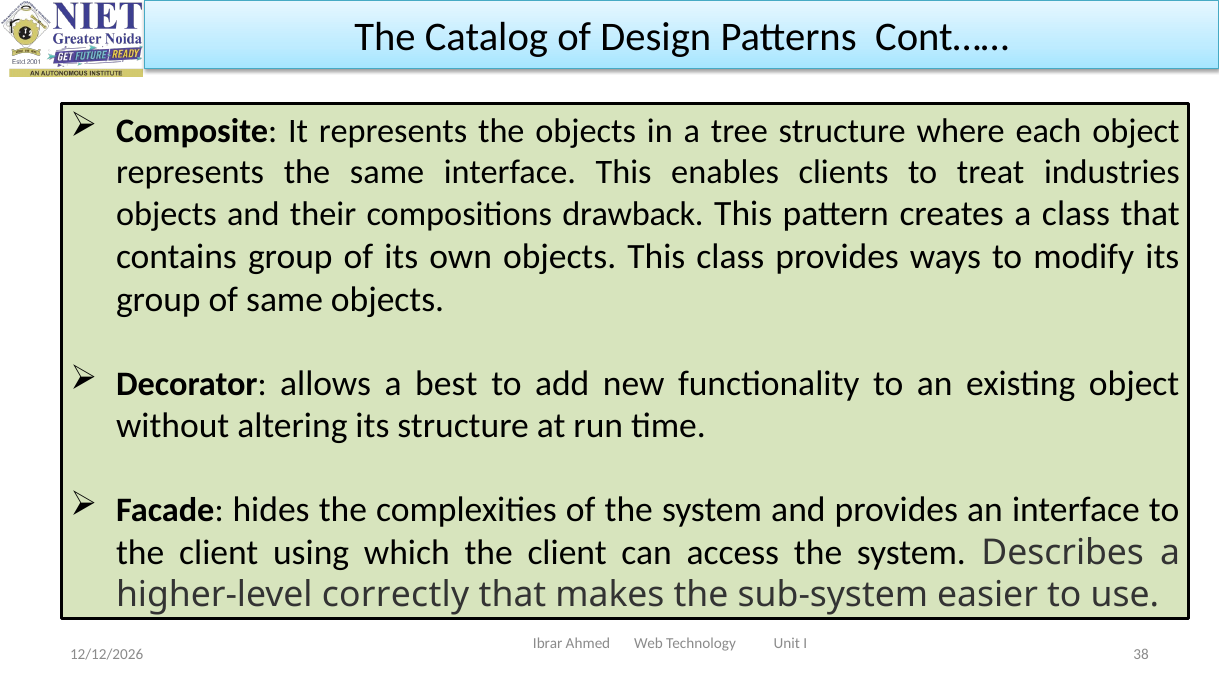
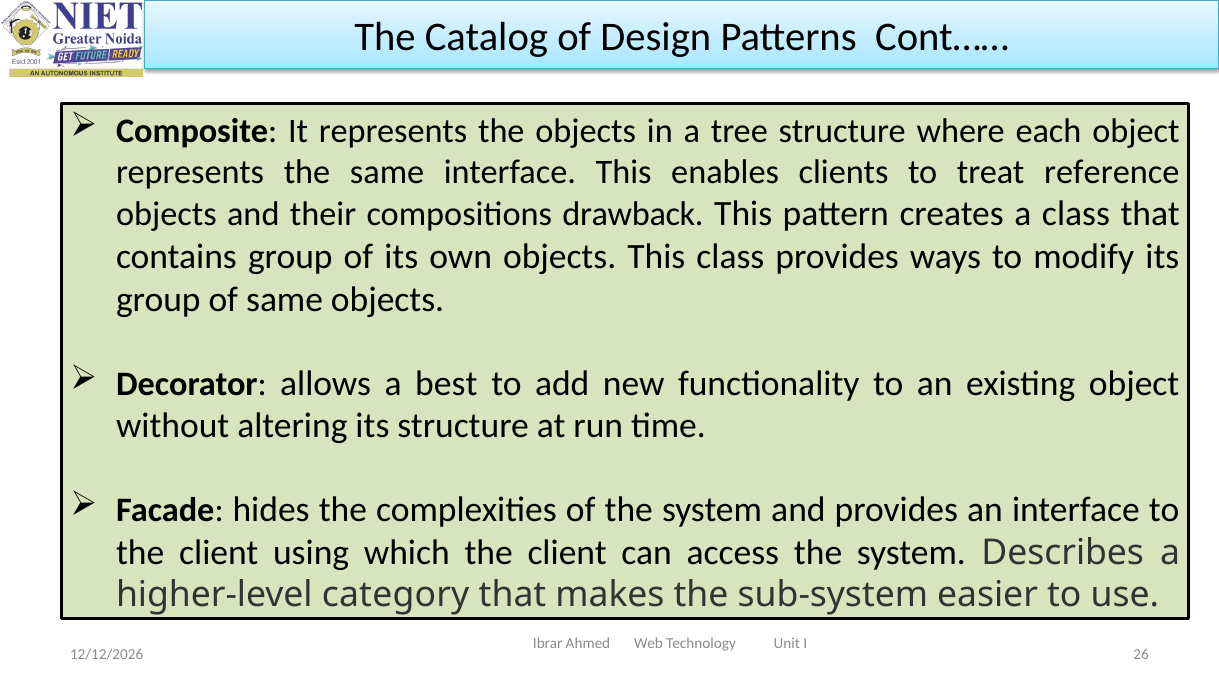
industries: industries -> reference (1112, 172)
correctly: correctly -> category (396, 596)
38: 38 -> 26 (1141, 655)
